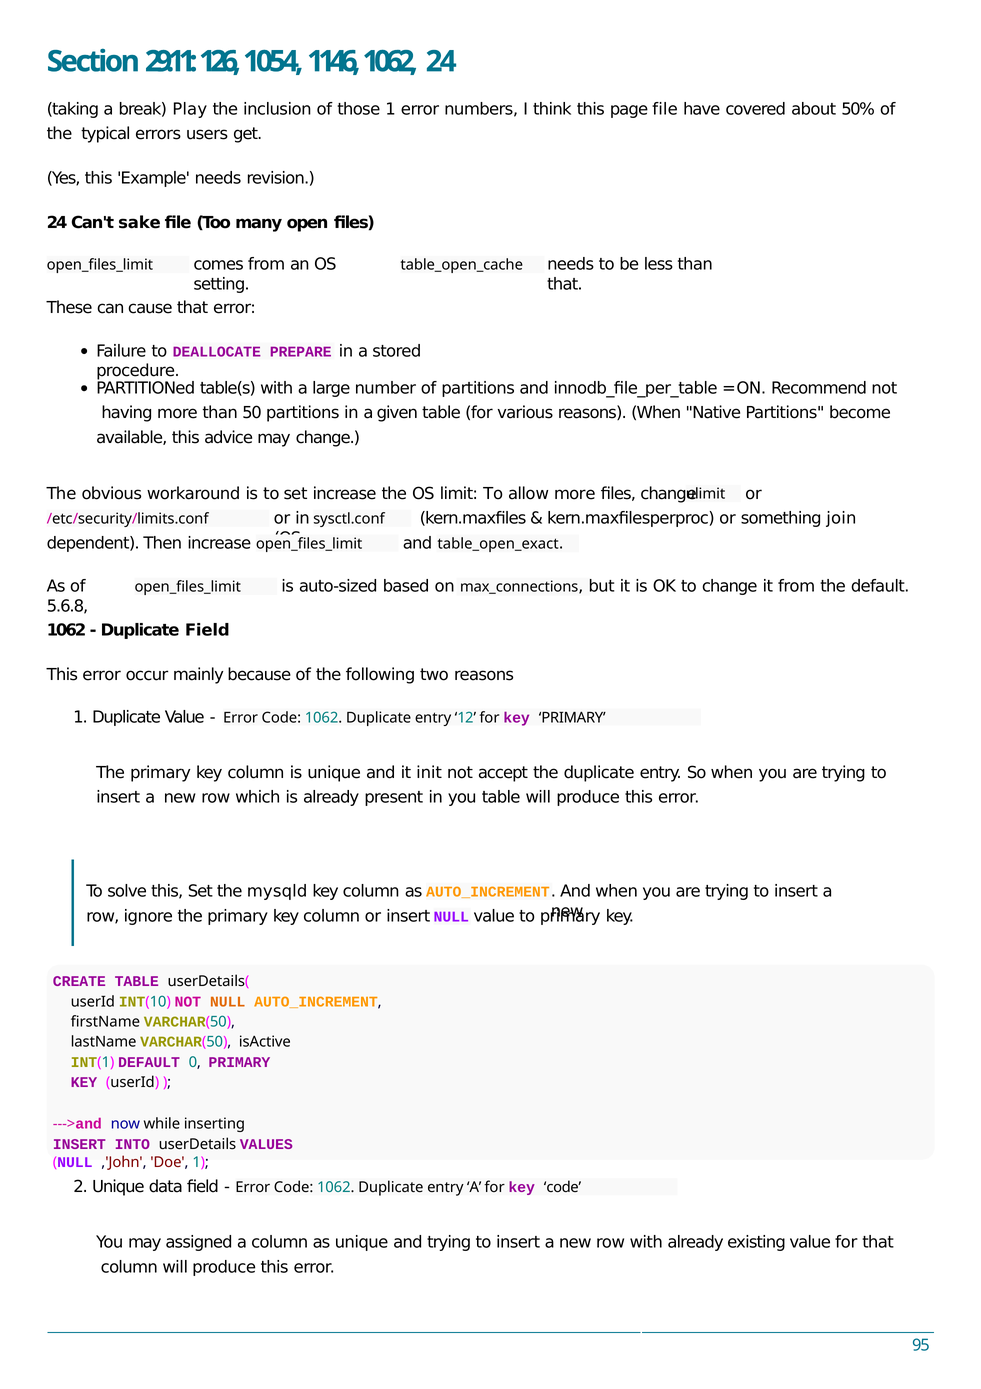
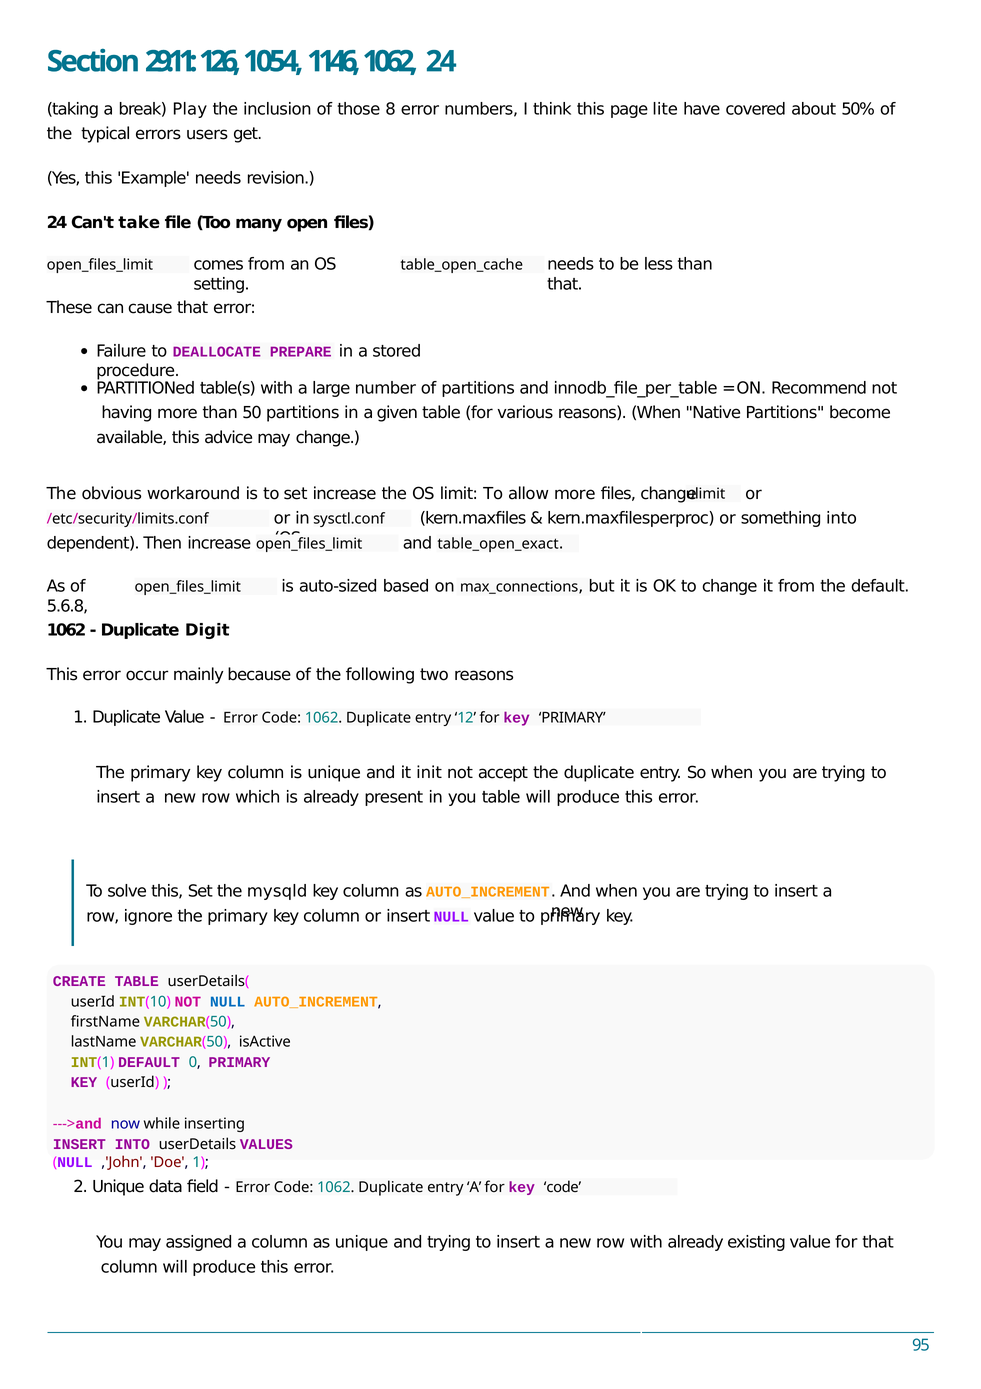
those 1: 1 -> 8 (391, 109)
page file: file -> lite (665, 109)
sake: sake -> take (139, 223)
something join: join -> into (842, 518)
Duplicate Field: Field -> Digit (207, 630)
NULL colour: orange -> blue (228, 1001)
